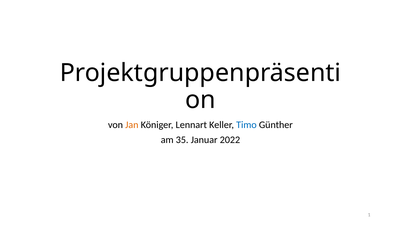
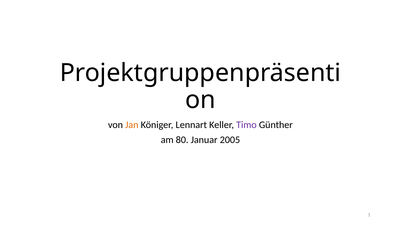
Timo colour: blue -> purple (246, 125)
35: 35 -> 80 (182, 140)
2022: 2022 -> 2005 (230, 140)
